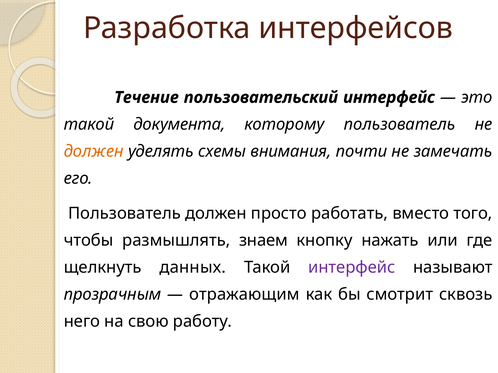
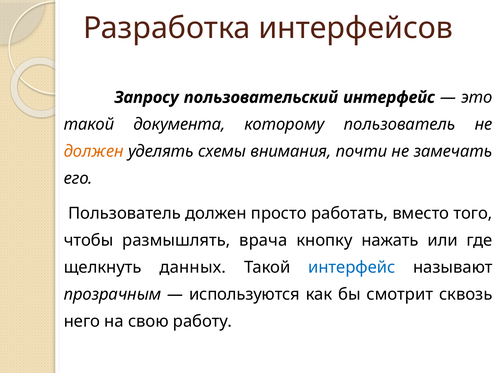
Течение: Течение -> Запросу (147, 98)
знаем: знаем -> врача (263, 241)
интерфейс colour: purple -> blue (352, 268)
отражающим: отражающим -> используются (245, 295)
